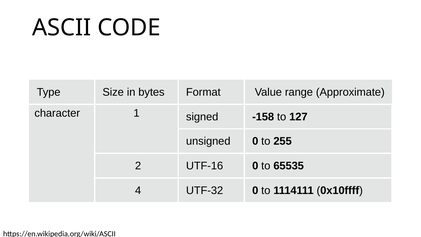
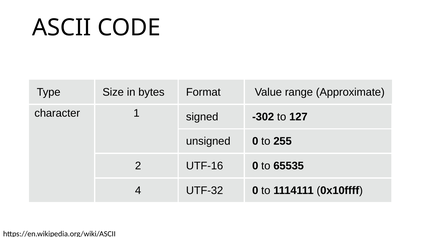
-158: -158 -> -302 (263, 117)
